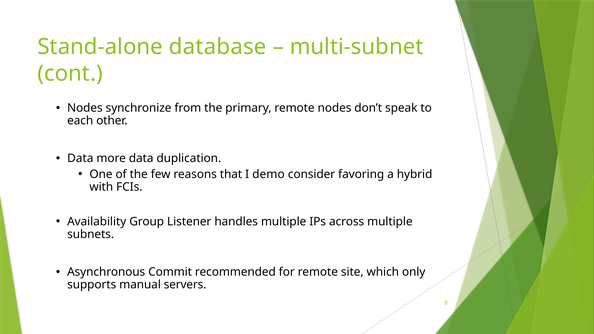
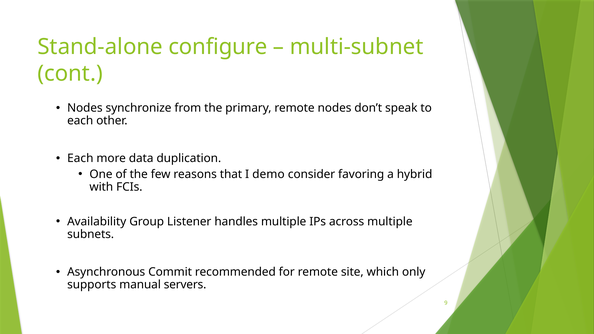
database: database -> configure (218, 47)
Data: Data -> Each (80, 158)
